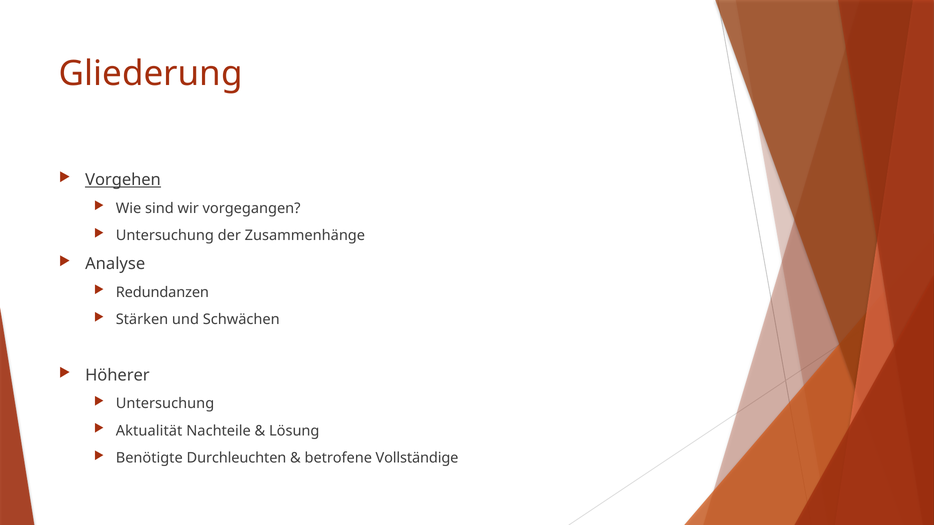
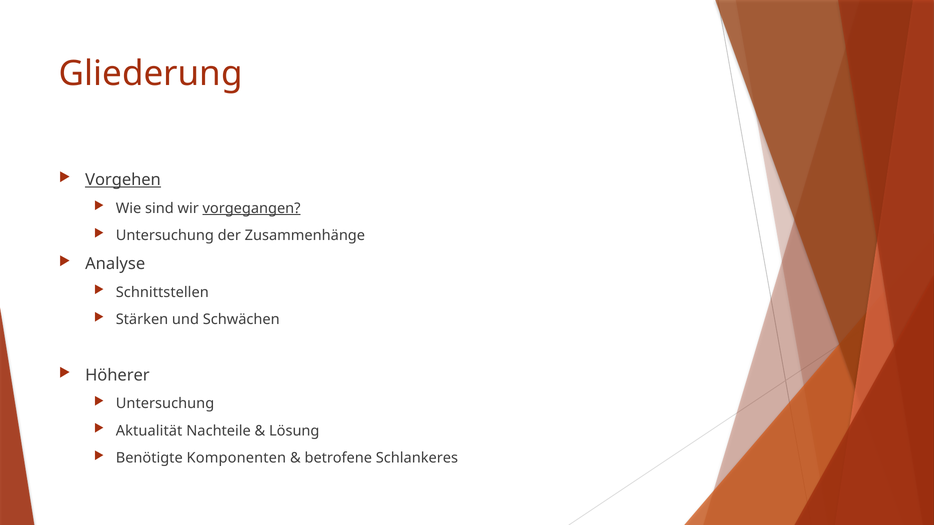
vorgegangen underline: none -> present (252, 208)
Redundanzen: Redundanzen -> Schnittstellen (162, 292)
Durchleuchten: Durchleuchten -> Komponenten (236, 458)
Vollständige: Vollständige -> Schlankeres (417, 458)
